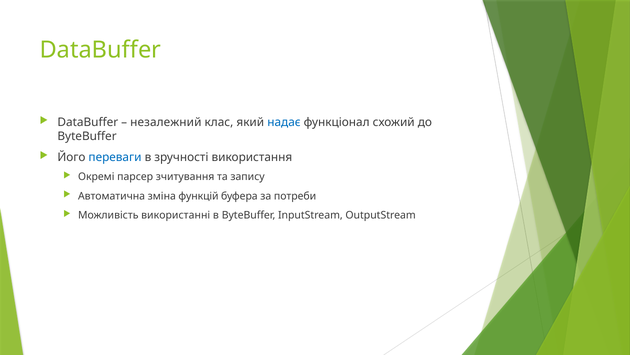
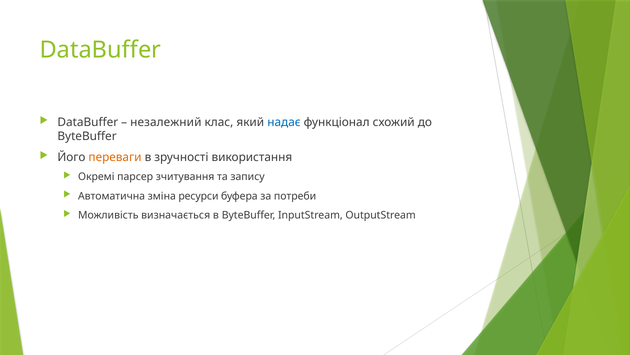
переваги colour: blue -> orange (115, 157)
функцій: функцій -> ресурси (199, 196)
використанні: використанні -> визначається (176, 215)
